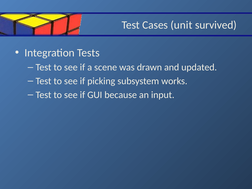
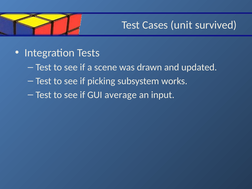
because: because -> average (121, 95)
